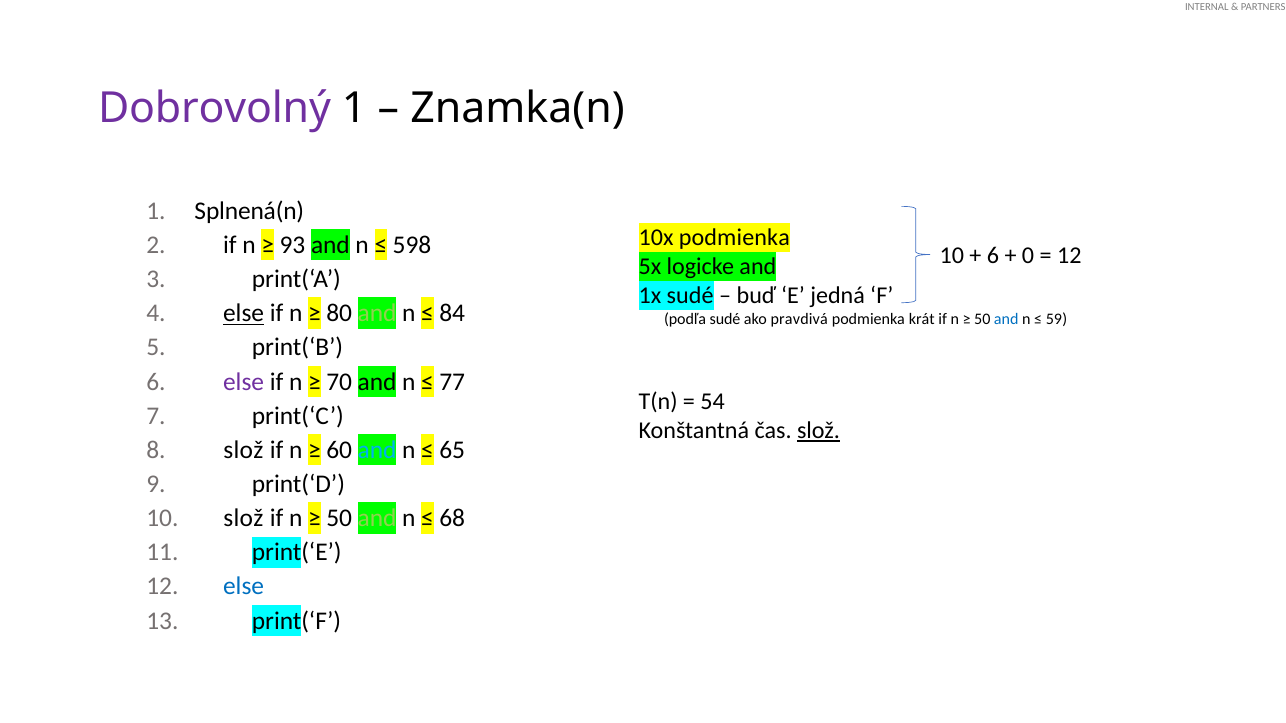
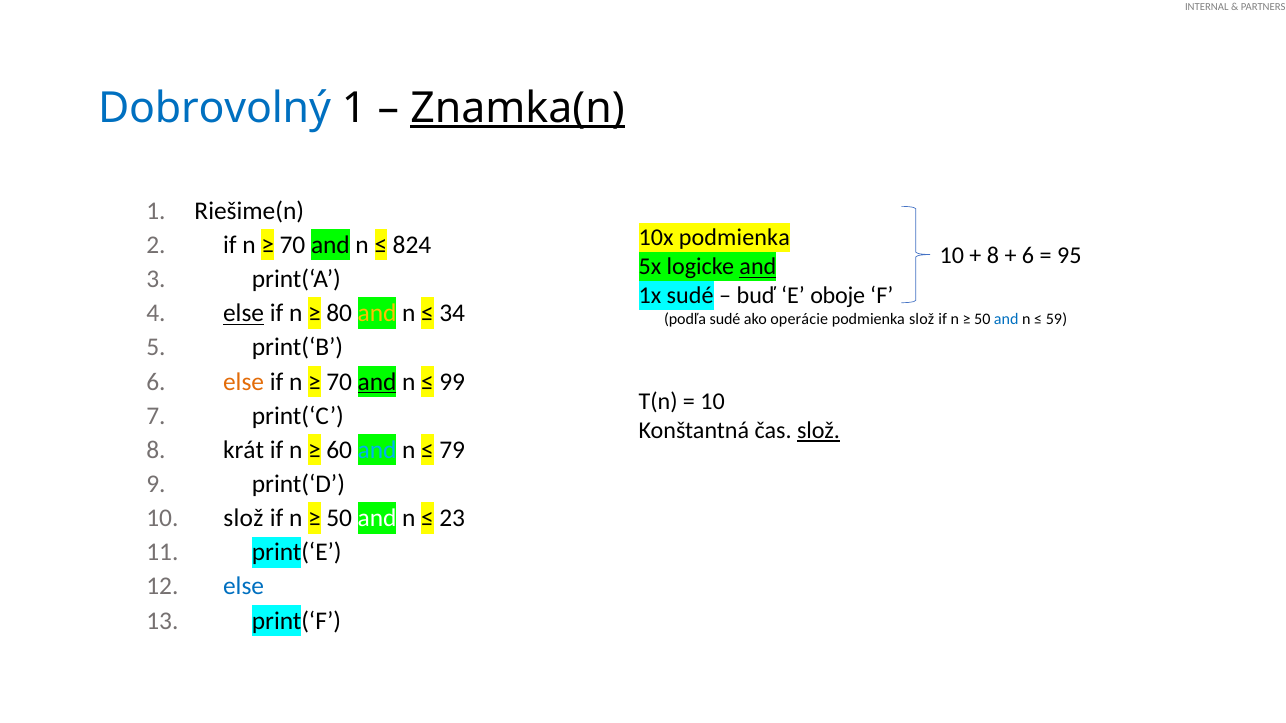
Dobrovolný colour: purple -> blue (214, 108)
Znamka(n underline: none -> present (517, 108)
Splnená(n: Splnená(n -> Riešime(n (249, 211)
93: 93 -> 70 (292, 245)
598: 598 -> 824 (412, 245)
6: 6 -> 8 (993, 256)
0: 0 -> 6 (1028, 256)
12: 12 -> 95 (1069, 256)
and underline: none -> present (758, 267)
jedná: jedná -> oboje (838, 296)
and colour: light green -> yellow (377, 313)
84: 84 -> 34 (452, 313)
pravdivá: pravdivá -> operácie (799, 320)
podmienka krát: krát -> slož (922, 320)
else colour: purple -> orange (244, 382)
and underline: none -> present (377, 382)
77: 77 -> 99 (452, 382)
54: 54 -> 10 (713, 402)
slož: slož -> krát (244, 450)
65: 65 -> 79 (452, 450)
and colour: light green -> white (377, 519)
68: 68 -> 23 (452, 519)
